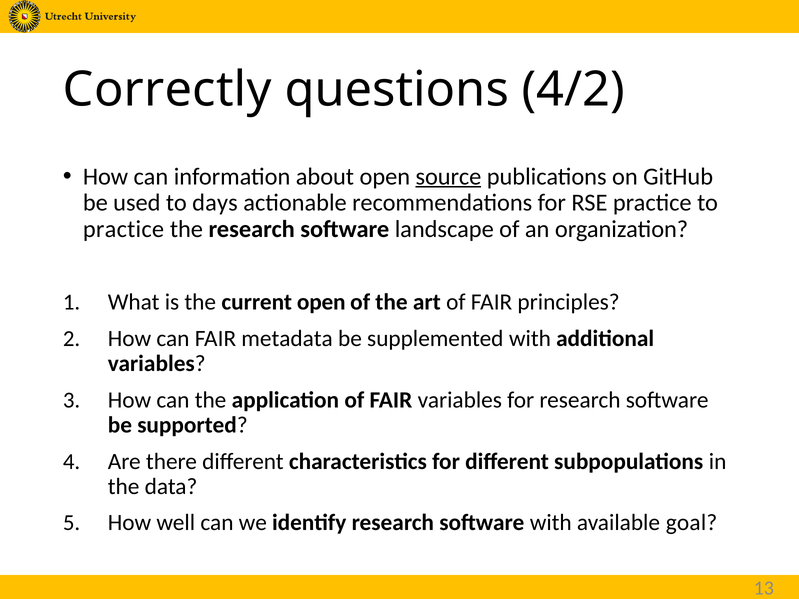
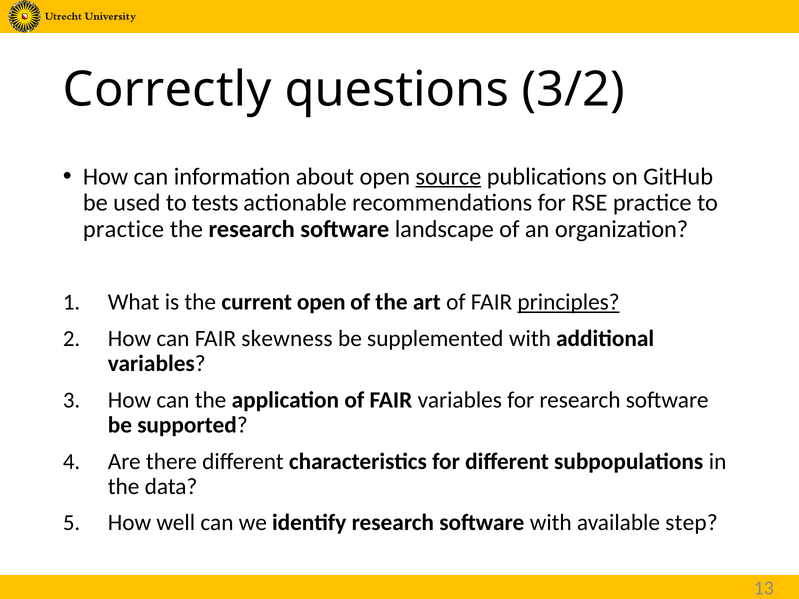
4/2: 4/2 -> 3/2 (573, 89)
days: days -> tests (215, 203)
principles underline: none -> present (569, 302)
metadata: metadata -> skewness (287, 339)
goal: goal -> step (692, 523)
